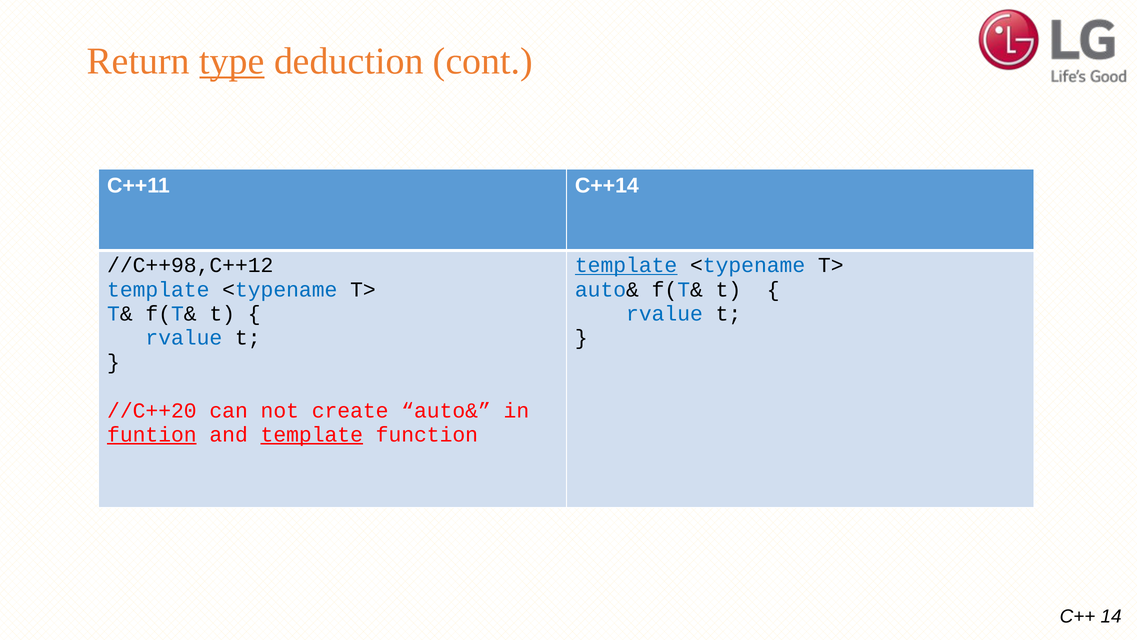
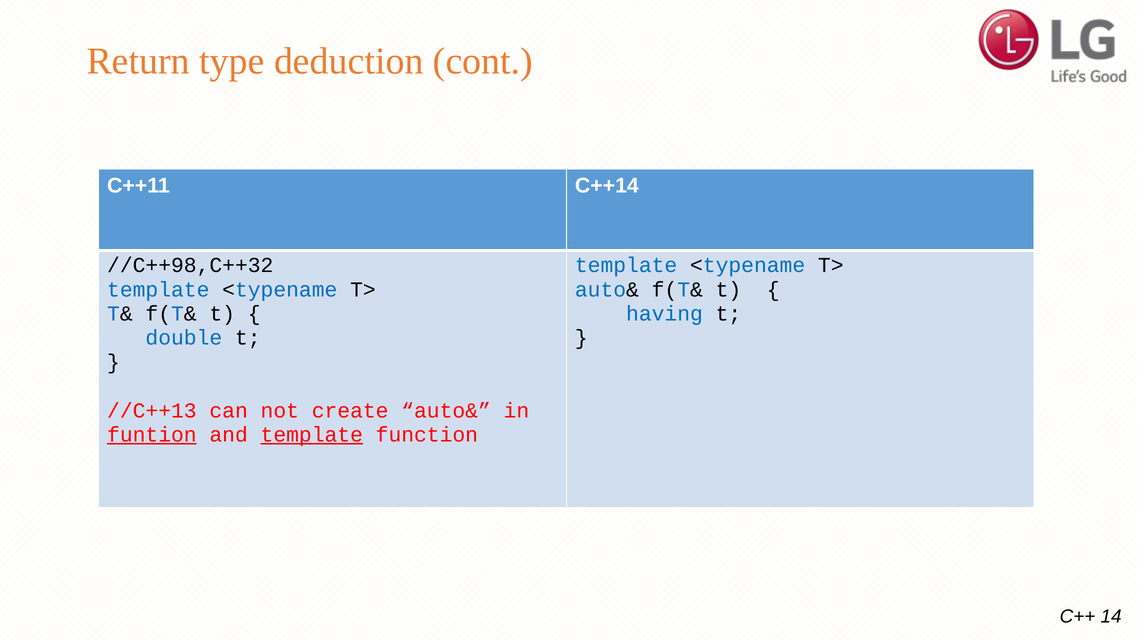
type underline: present -> none (232, 61)
//C++98,C++12: //C++98,C++12 -> //C++98,C++32 (190, 265)
template underline: present -> none (626, 265)
rvalue: rvalue -> having (664, 314)
rvalue: rvalue -> double (184, 338)
//C++20: //C++20 -> //C++13 (152, 410)
